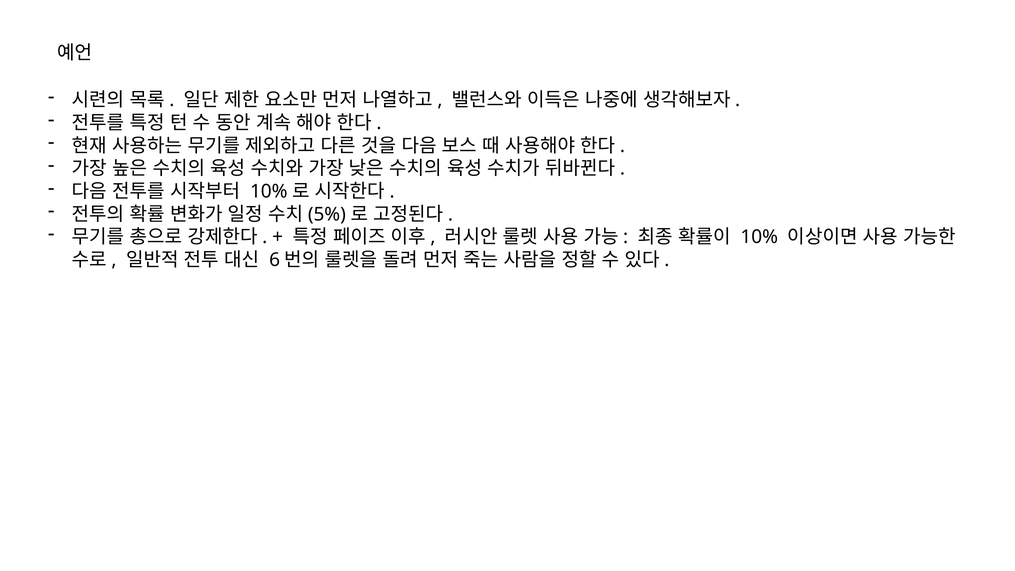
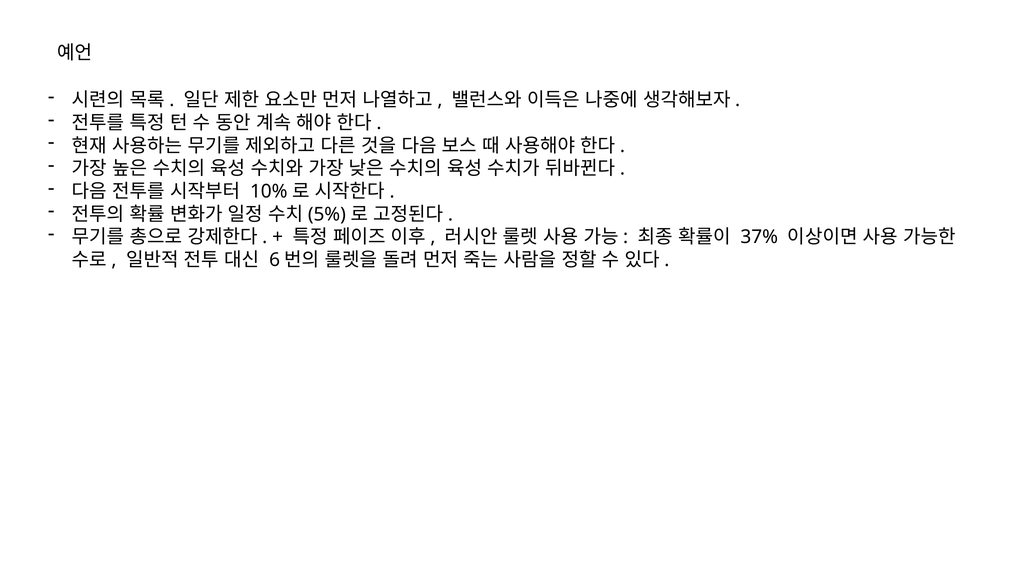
10%: 10% -> 37% (759, 237)
